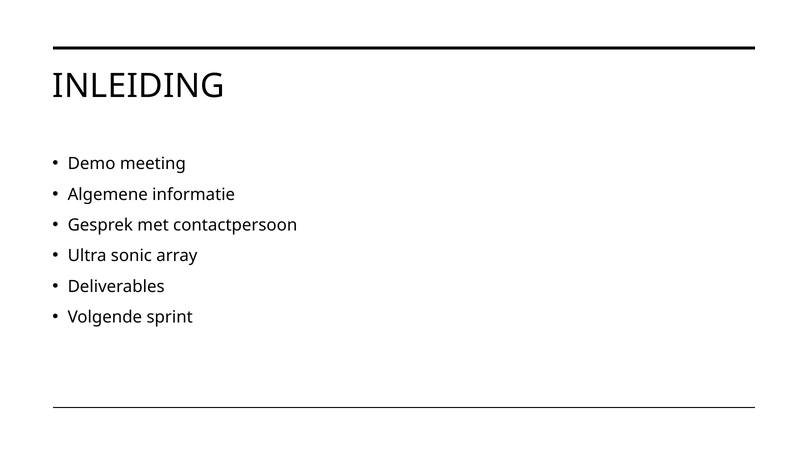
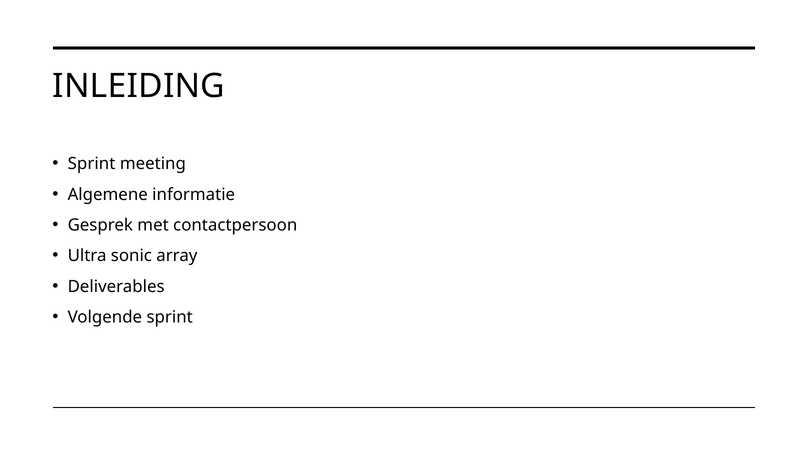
Demo: Demo -> Sprint (92, 164)
